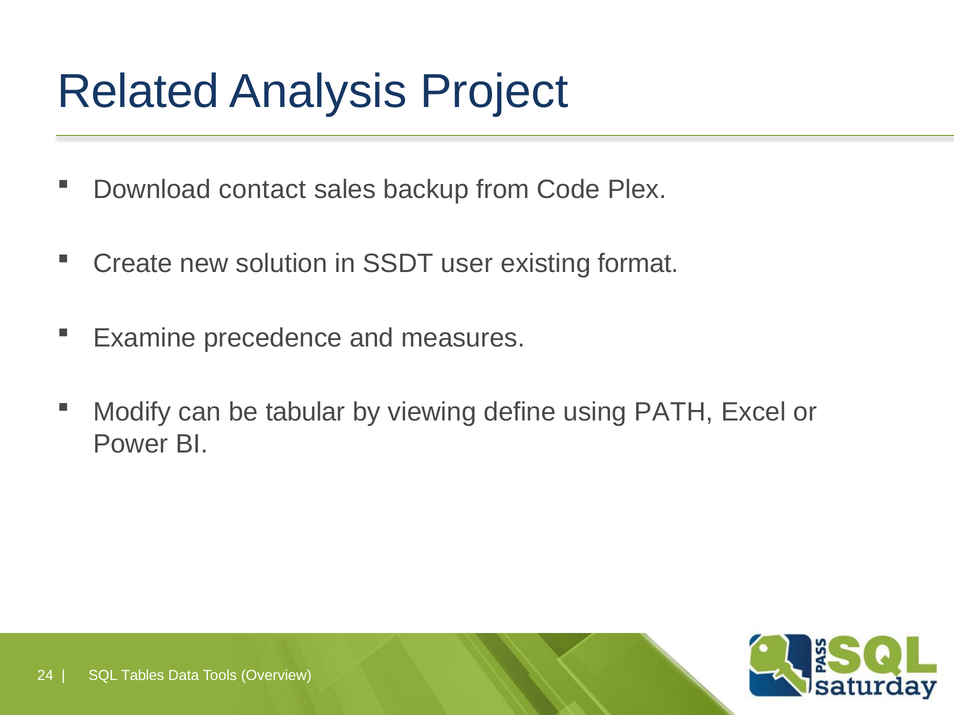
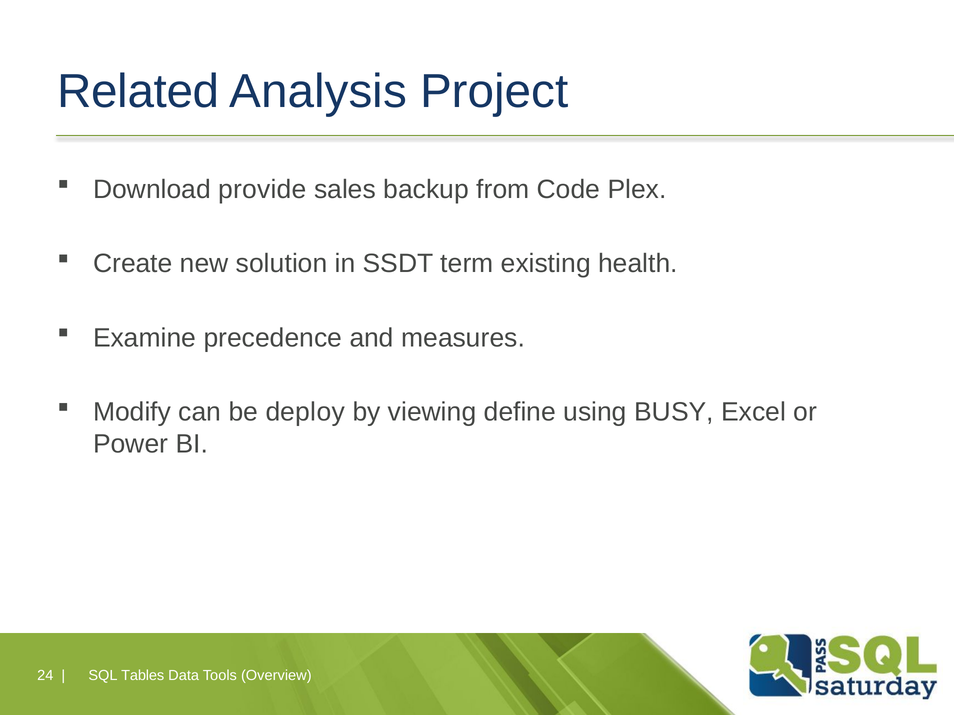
contact: contact -> provide (262, 190)
user: user -> term (467, 264)
format: format -> health (638, 264)
tabular: tabular -> deploy (305, 412)
PATH: PATH -> BUSY (674, 412)
